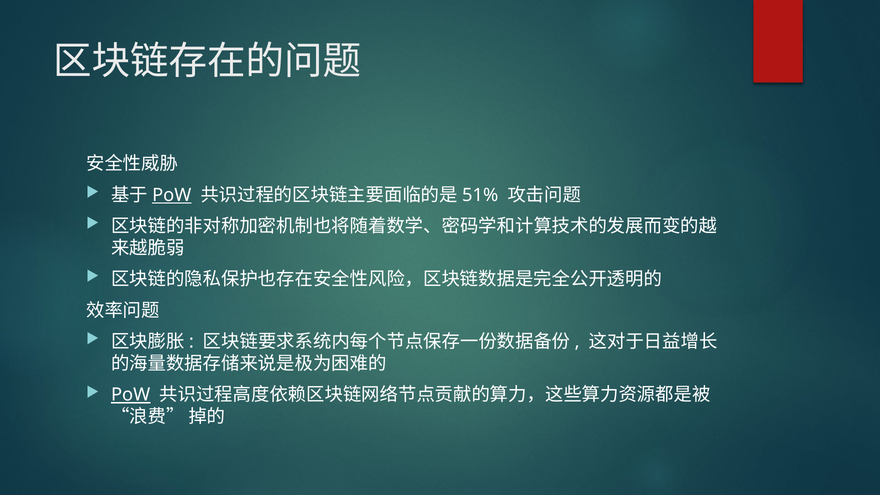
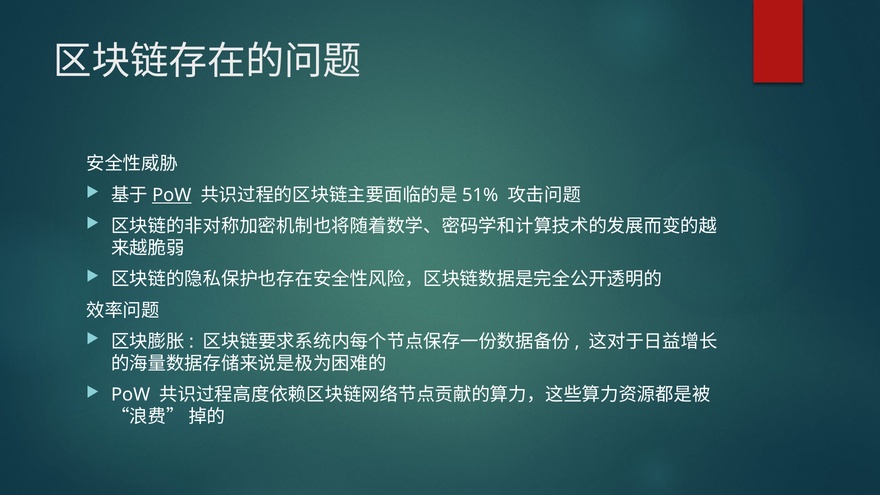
PoW underline: present -> none (131, 395)
